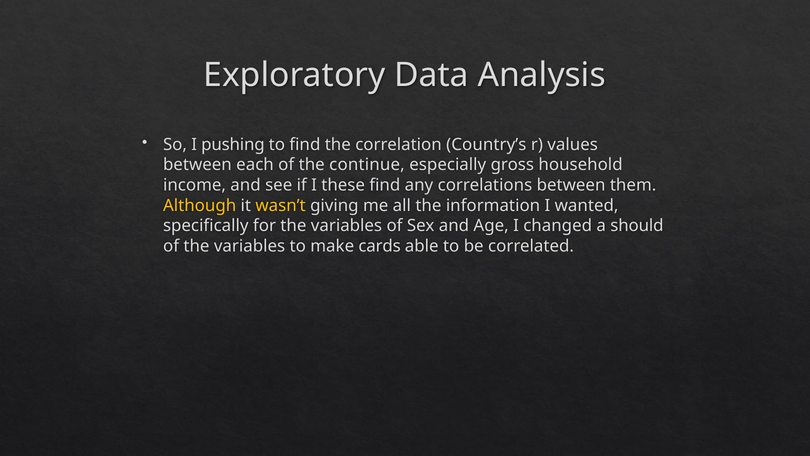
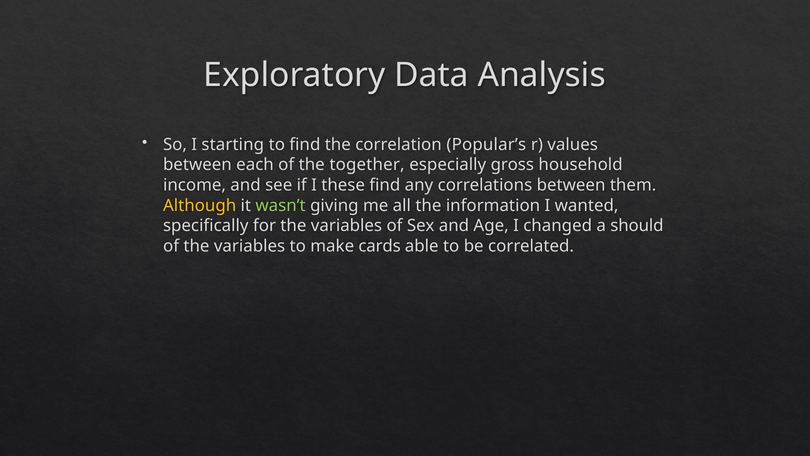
pushing: pushing -> starting (233, 144)
Country’s: Country’s -> Popular’s (486, 144)
continue: continue -> together (367, 165)
wasn’t colour: yellow -> light green (281, 205)
